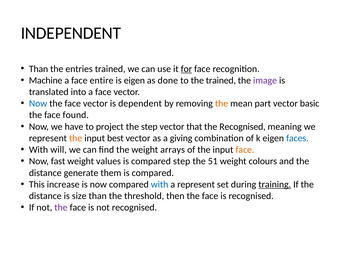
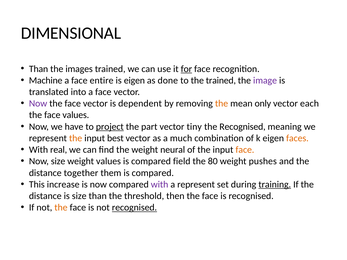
INDEPENDENT: INDEPENDENT -> DIMENSIONAL (71, 33)
entries: entries -> images (79, 69)
Now colour: blue -> purple (38, 104)
part: part -> only (263, 104)
basic: basic -> each (309, 104)
face found: found -> values (76, 115)
project underline: none -> present (110, 127)
the step: step -> part (149, 127)
that: that -> tiny (194, 127)
giving: giving -> much (181, 138)
faces colour: blue -> orange (297, 138)
will: will -> real (59, 150)
arrays: arrays -> neural (173, 150)
Now fast: fast -> size (58, 161)
compared step: step -> field (182, 161)
51: 51 -> 80 (213, 161)
colours: colours -> pushes (263, 161)
generate: generate -> together (81, 173)
with colour: blue -> purple (160, 185)
the colour: purple -> orange (61, 208)
recognised underline: none -> present (134, 208)
